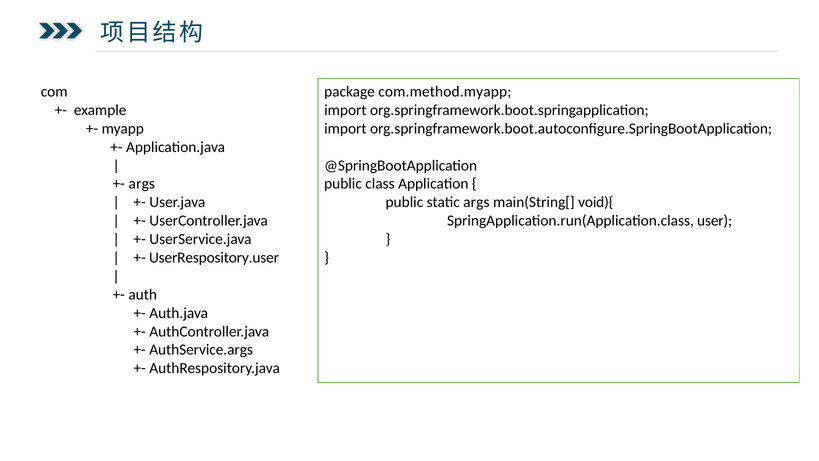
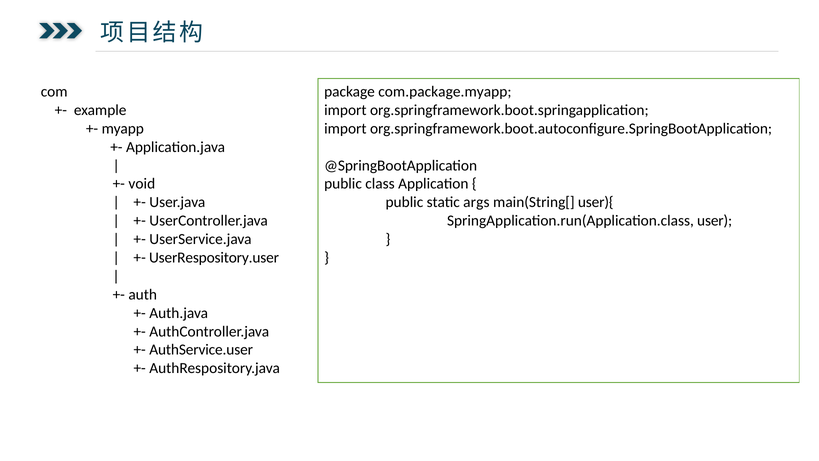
com.method.myapp: com.method.myapp -> com.package.myapp (445, 92)
args: args -> void (142, 184)
void){: void){ -> user){ (596, 202)
AuthService.args: AuthService.args -> AuthService.user (201, 350)
